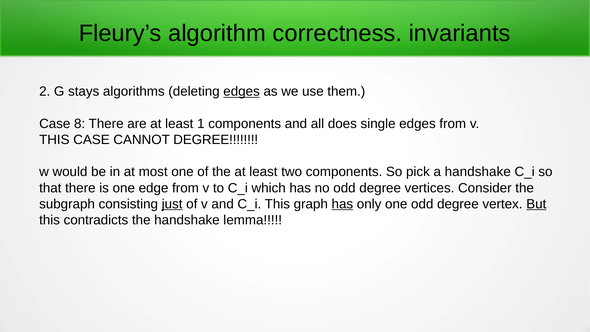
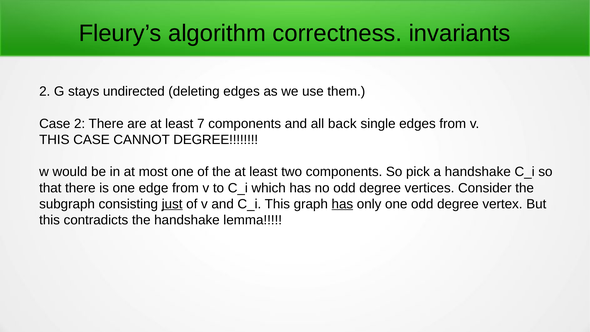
algorithms: algorithms -> undirected (134, 92)
edges underline: present -> none (242, 92)
Case 8: 8 -> 2 (80, 124)
1: 1 -> 7 (201, 124)
does: does -> back (342, 124)
But underline: present -> none (536, 204)
